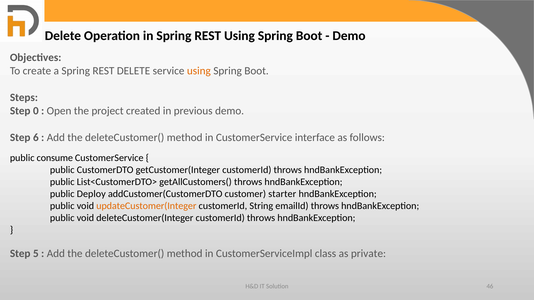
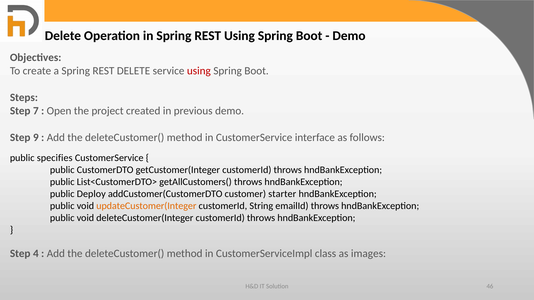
using colour: orange -> red (199, 71)
0: 0 -> 7 (36, 111)
6: 6 -> 9 (36, 138)
consume: consume -> specifies (55, 158)
5: 5 -> 4 (36, 254)
private: private -> images (368, 254)
